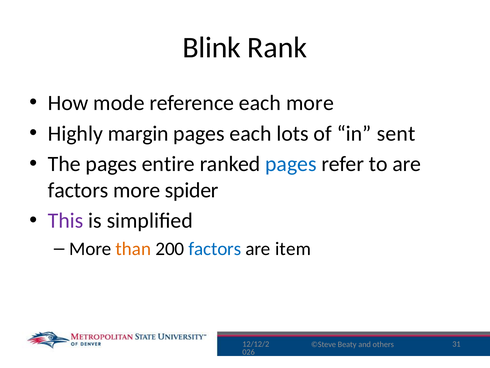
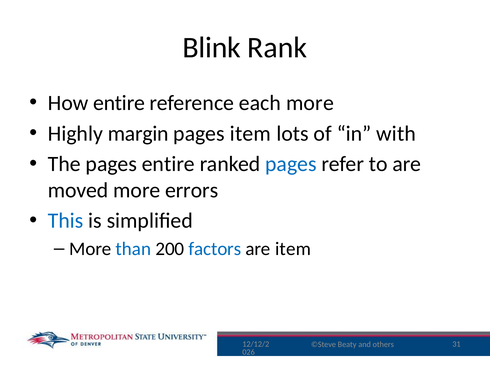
How mode: mode -> entire (119, 103)
pages each: each -> item (250, 133)
sent: sent -> with (396, 133)
factors: factors -> moved (78, 190)
spider: spider -> errors (192, 190)
This colour: purple -> blue (66, 220)
than colour: orange -> blue (133, 249)
